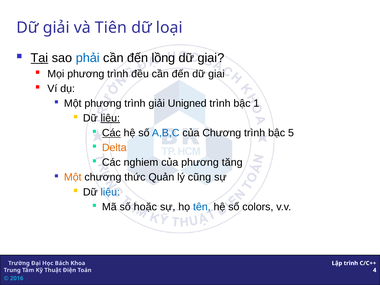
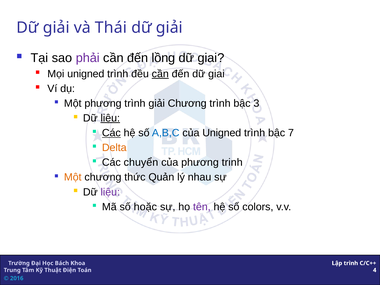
Tiên: Tiên -> Thái (111, 28)
loại: loại -> giải (169, 28)
Tại underline: present -> none (40, 58)
phải colour: blue -> purple (88, 58)
Mọi phương: phương -> unigned (86, 74)
cần underline: none -> present (160, 74)
giải Unigned: Unigned -> Chương (187, 103)
1: 1 -> 3 (256, 103)
của Chương: Chương -> Unigned (222, 133)
5: 5 -> 7 (291, 133)
nghiem: nghiem -> chuyển (141, 162)
tăng: tăng -> trinh (232, 162)
cũng: cũng -> nhau (200, 177)
liệu colour: blue -> purple (110, 192)
tên colour: blue -> purple (202, 207)
